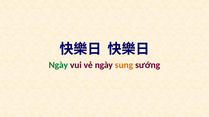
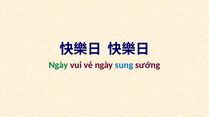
sung colour: orange -> blue (124, 65)
